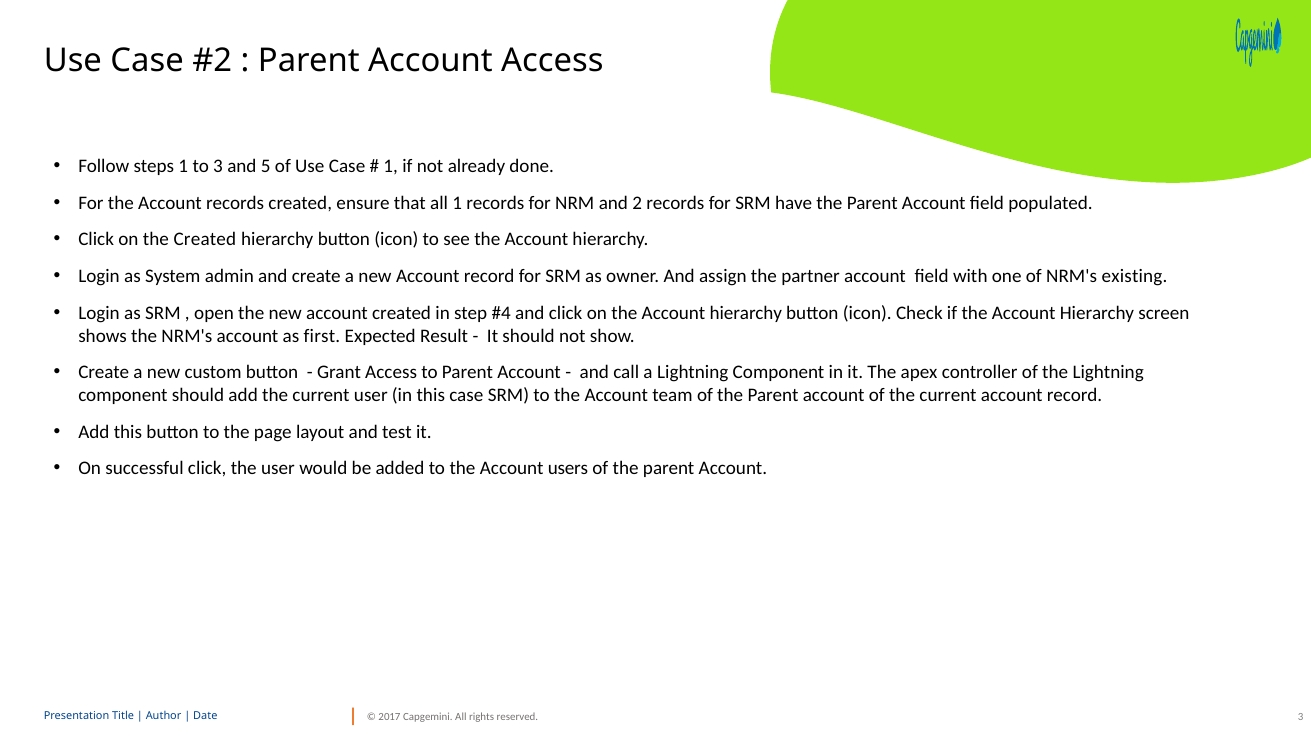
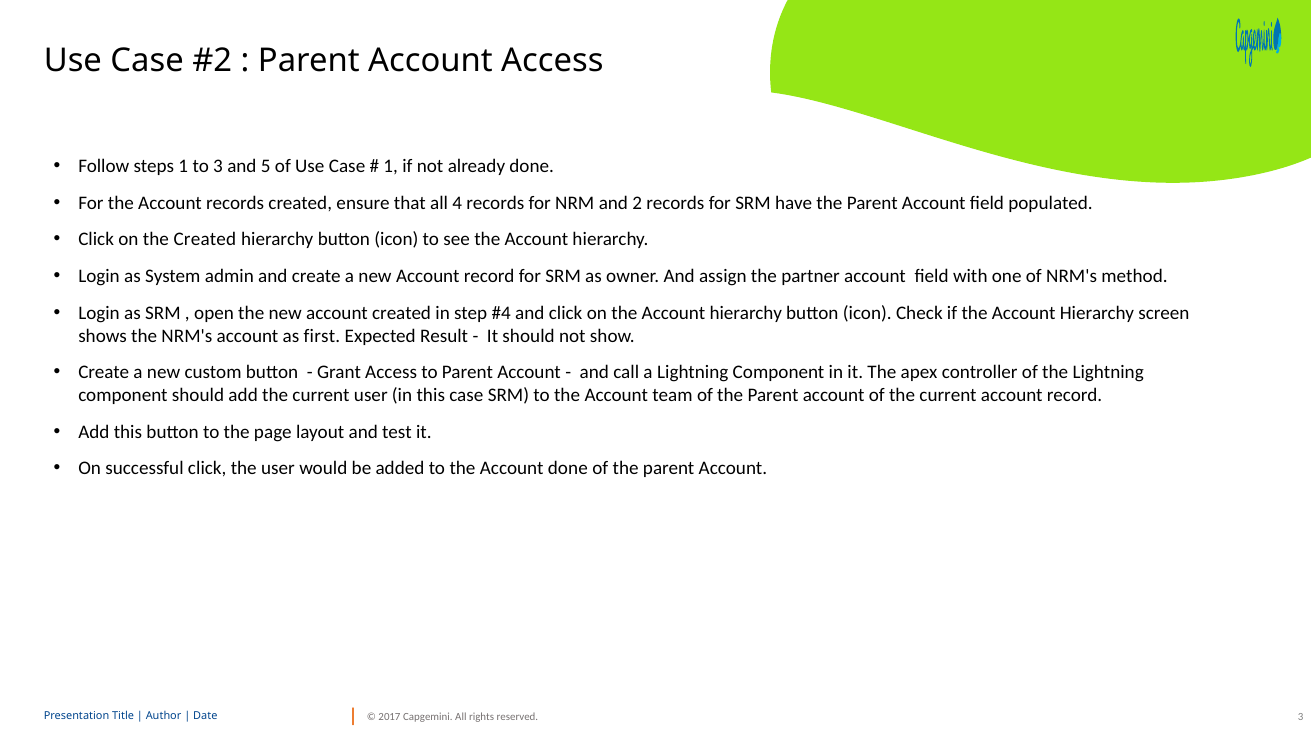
all 1: 1 -> 4 (457, 203)
existing: existing -> method (1135, 276)
Account users: users -> done (568, 469)
